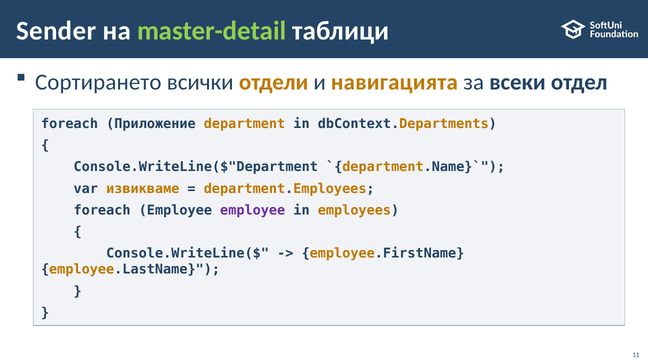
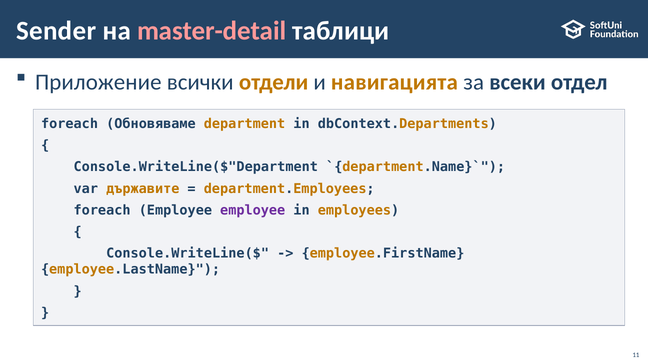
master-detail colour: light green -> pink (212, 31)
Сортирането: Сортирането -> Приложение (98, 82)
Приложение: Приложение -> Обновяваме (151, 124)
извикваме: извикваме -> държавите (143, 189)
